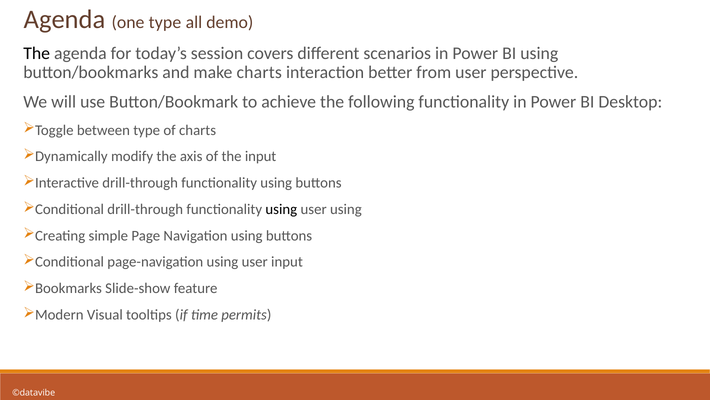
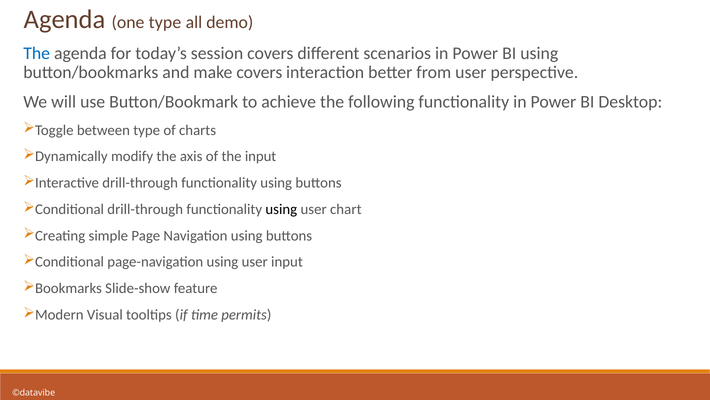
The colour: black -> blue (37, 53)
make charts: charts -> covers (259, 72)
user using: using -> chart (346, 209)
